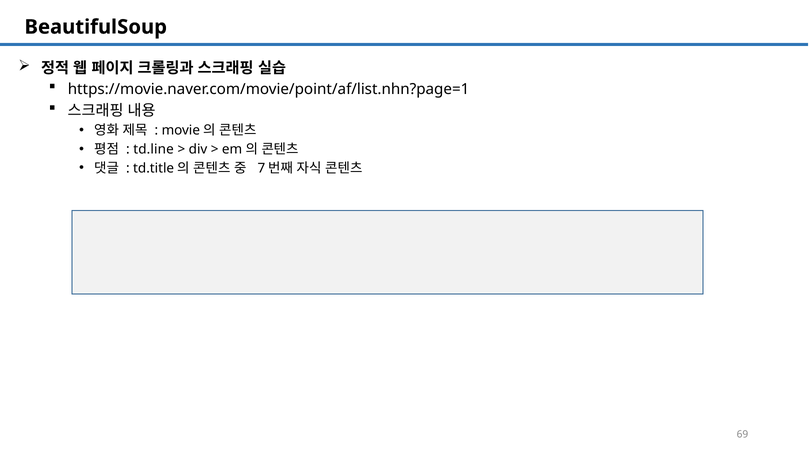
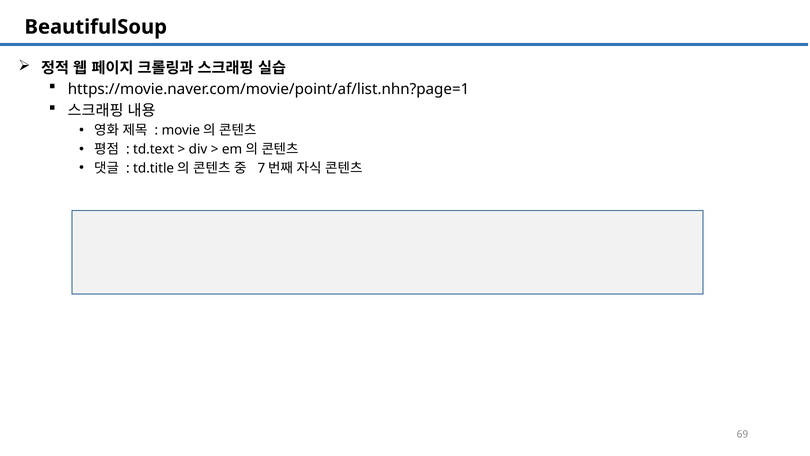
td.line: td.line -> td.text (154, 149)
